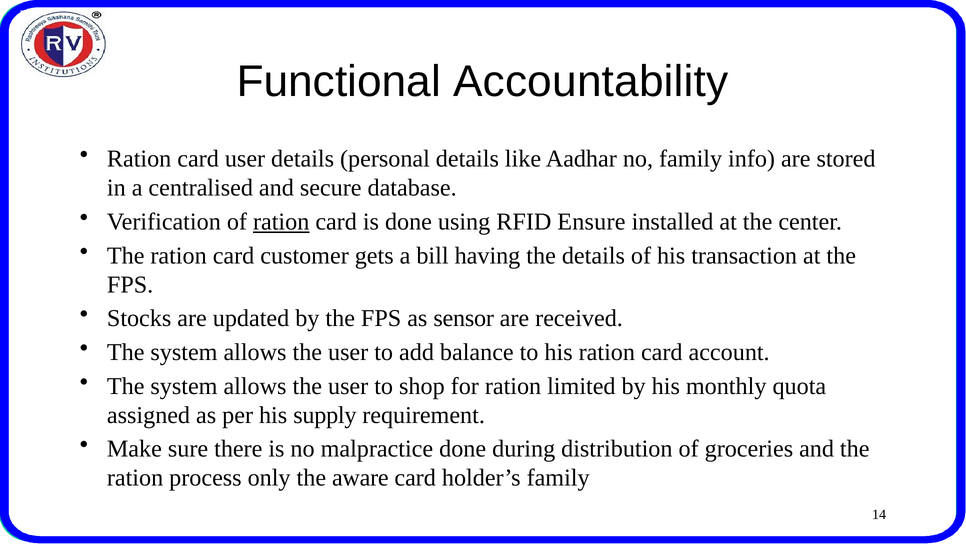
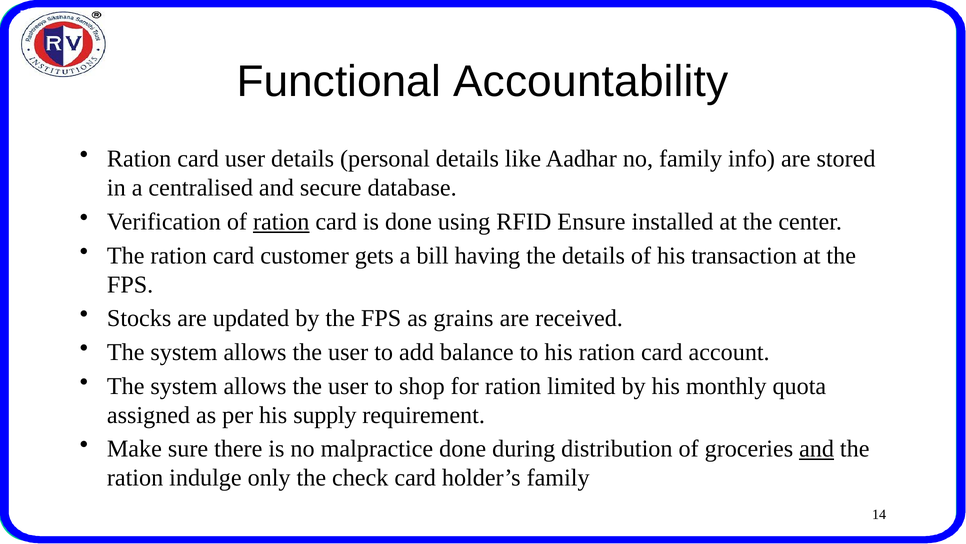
sensor: sensor -> grains (463, 318)
and underline: none -> present (817, 448)
process: process -> indulge (205, 477)
aware: aware -> check (360, 477)
